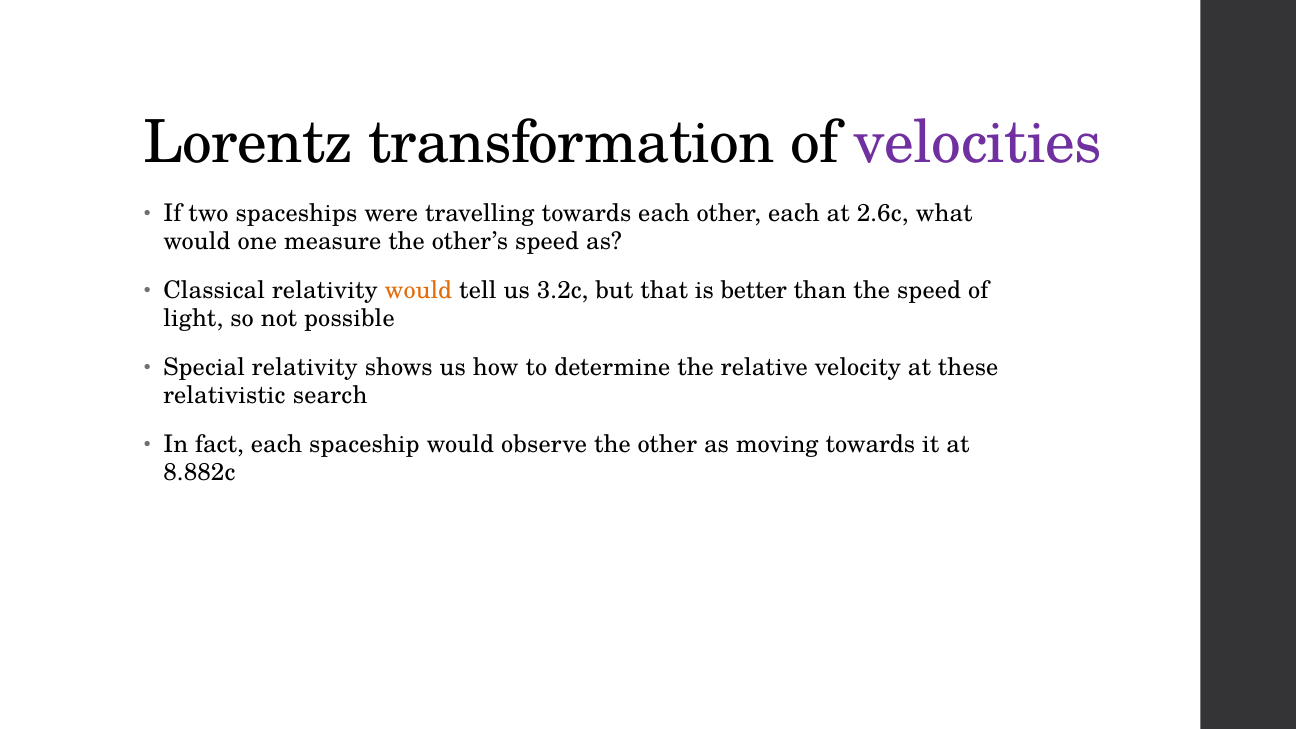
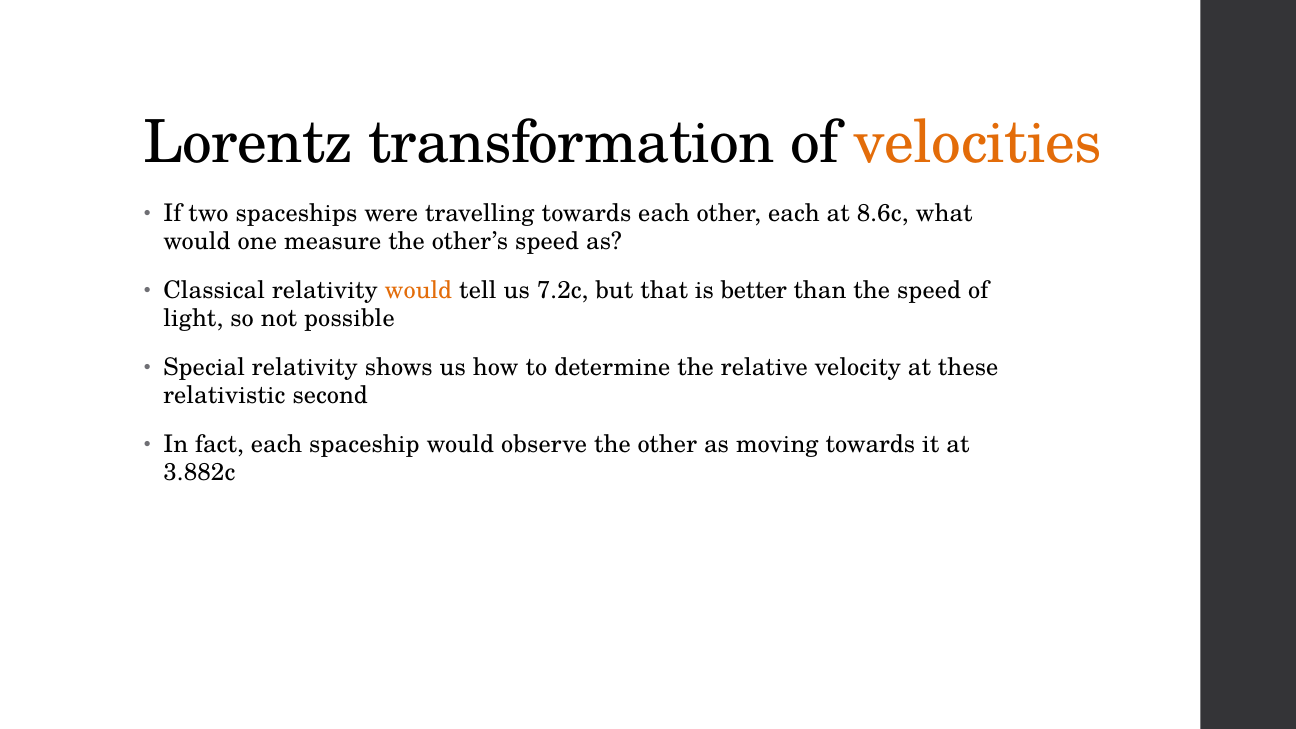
velocities colour: purple -> orange (978, 142)
2.6c: 2.6c -> 8.6c (883, 213)
3.2c: 3.2c -> 7.2c (563, 290)
search: search -> second (330, 395)
8.882c: 8.882c -> 3.882c (199, 472)
